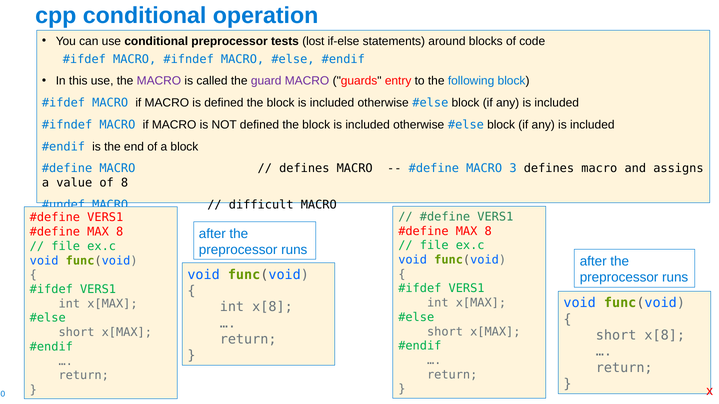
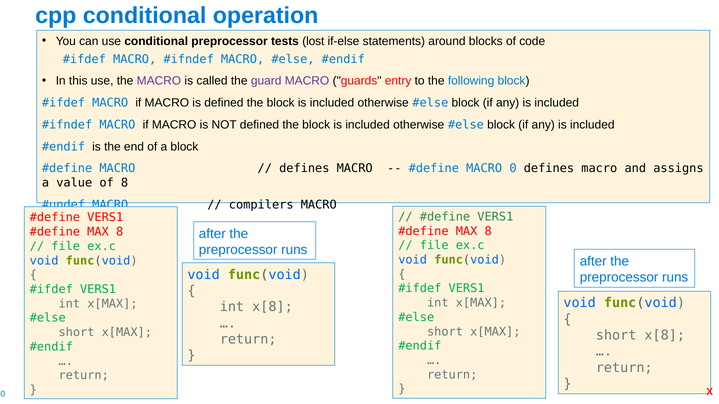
3: 3 -> 0 (513, 169)
difficult: difficult -> compilers (261, 205)
